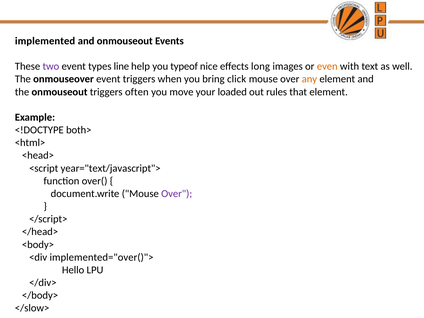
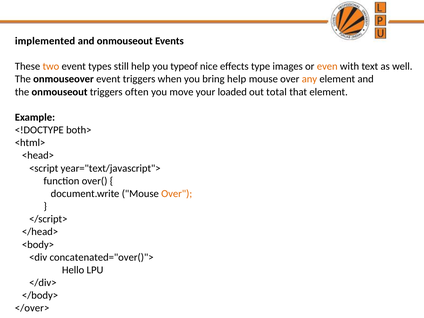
two colour: purple -> orange (51, 66)
line: line -> still (121, 66)
long: long -> type (261, 66)
bring click: click -> help (237, 79)
rules: rules -> total (277, 92)
Over colour: purple -> orange (177, 194)
implemented="over()">: implemented="over()"> -> concatenated="over()"> (102, 257)
</slow>: </slow> -> </over> (32, 308)
